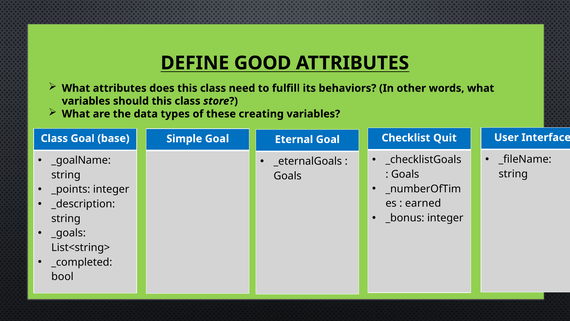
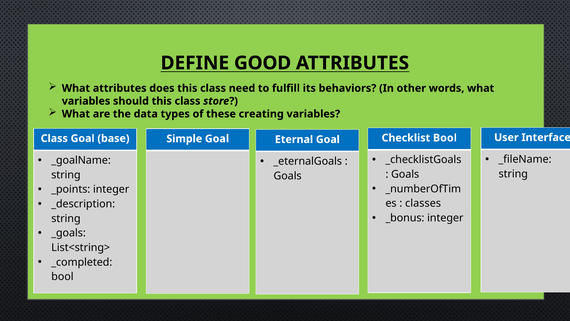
Checklist Quit: Quit -> Bool (445, 138)
earned: earned -> classes (423, 203)
